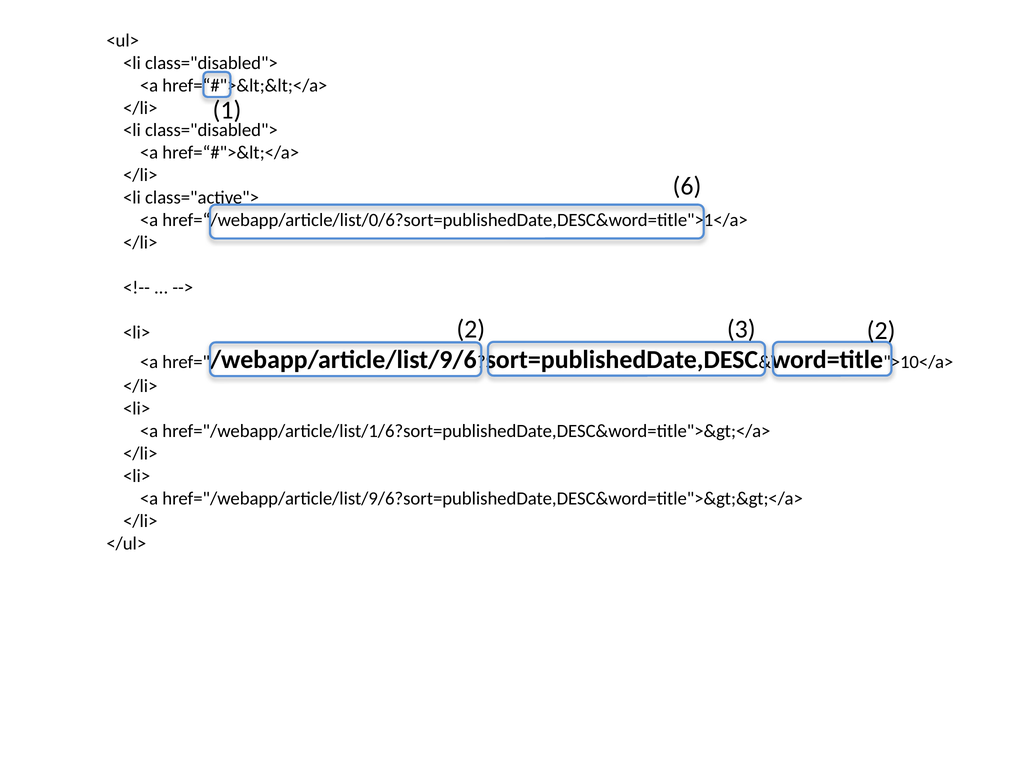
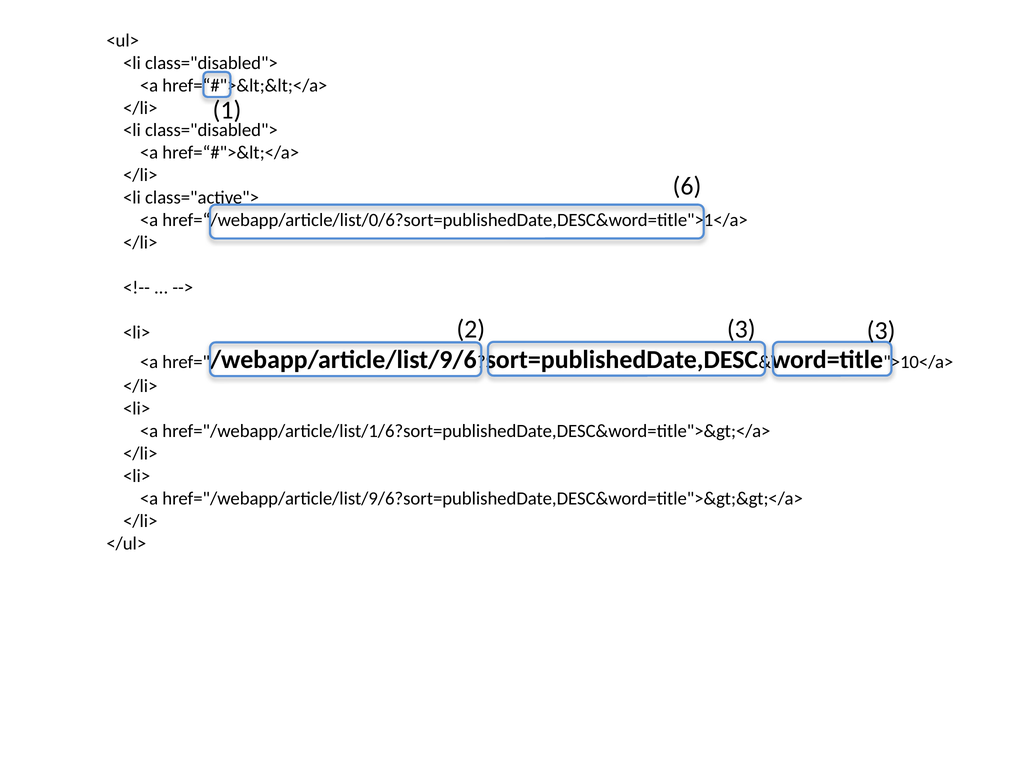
3 2: 2 -> 3 (881, 331)
